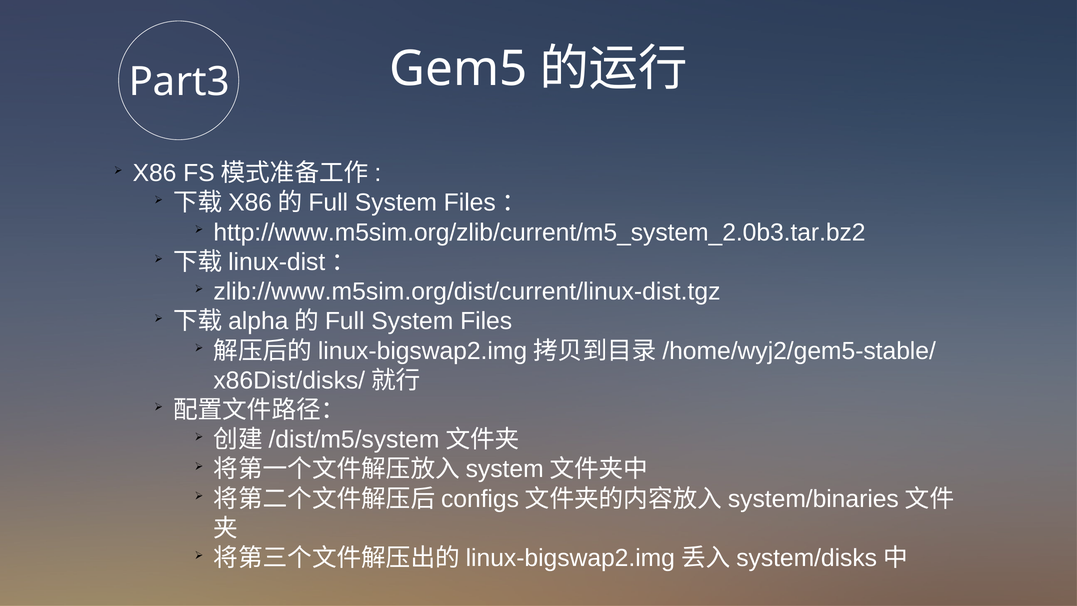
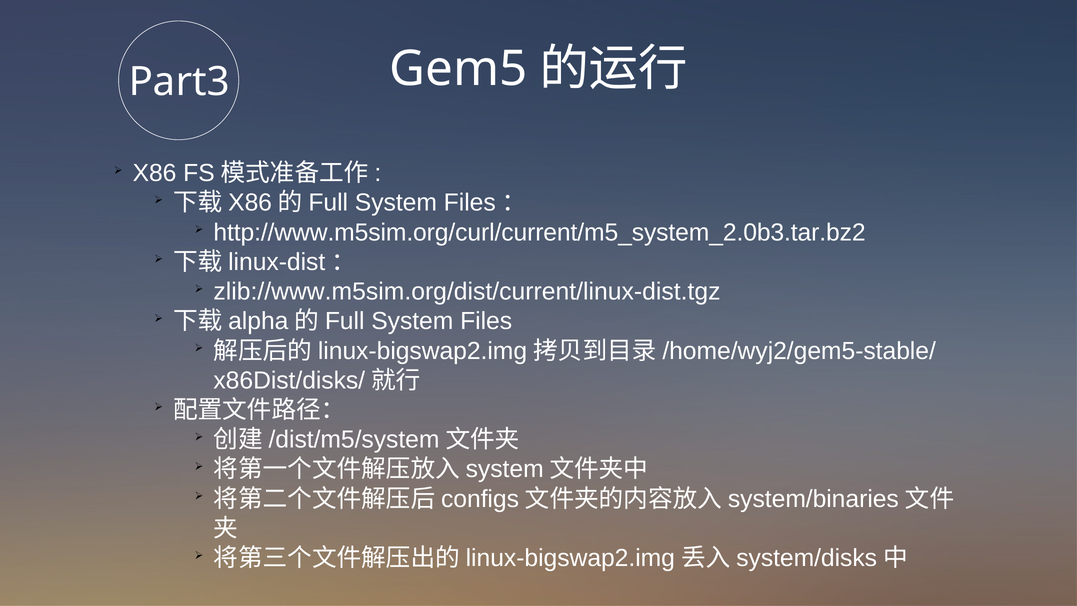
http://www.m5sim.org/zlib/current/m5_system_2.0b3.tar.bz2: http://www.m5sim.org/zlib/current/m5_system_2.0b3.tar.bz2 -> http://www.m5sim.org/curl/current/m5_system_2.0b3.tar.bz2 (540, 232)
